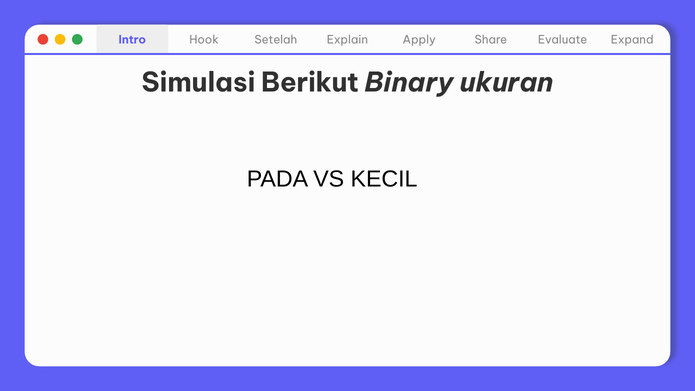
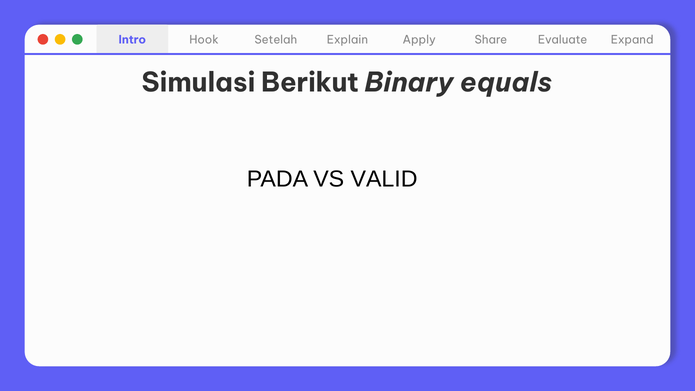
ukuran: ukuran -> equals (506, 83)
KECIL: KECIL -> VALID (384, 179)
